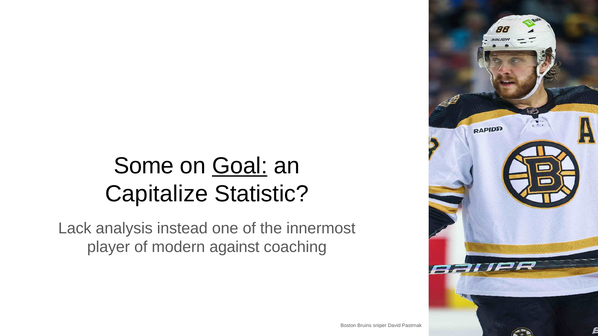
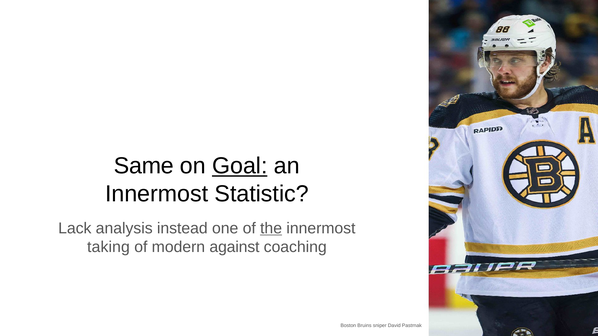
Some: Some -> Same (144, 166)
Capitalize: Capitalize -> Innermost (157, 194)
the underline: none -> present (271, 228)
player: player -> taking (108, 247)
